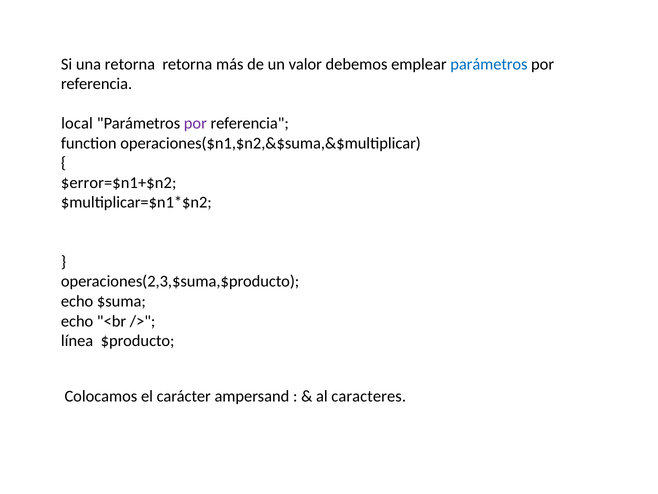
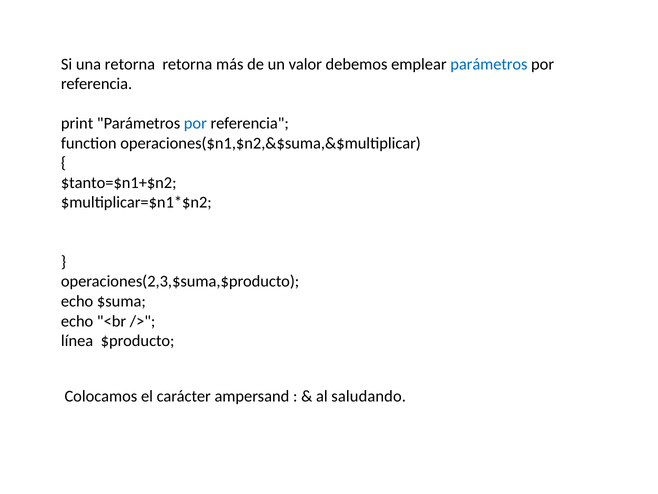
local: local -> print (77, 123)
por colour: purple -> blue (195, 123)
$error=$n1+$n2: $error=$n1+$n2 -> $tanto=$n1+$n2 (119, 183)
caracteres: caracteres -> saludando (369, 396)
